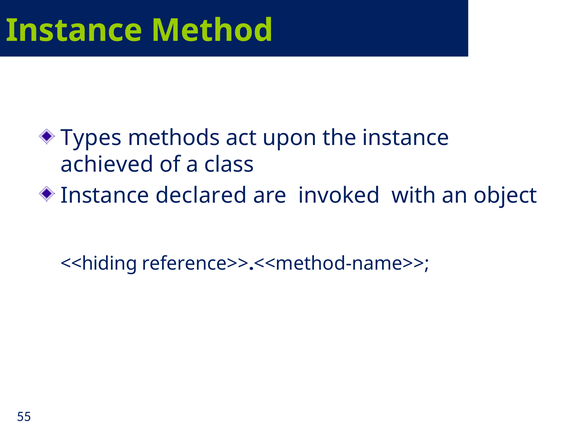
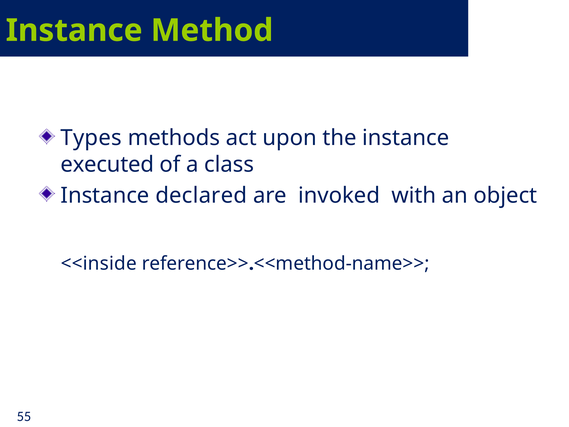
achieved: achieved -> executed (107, 164)
<<hiding: <<hiding -> <<inside (99, 263)
